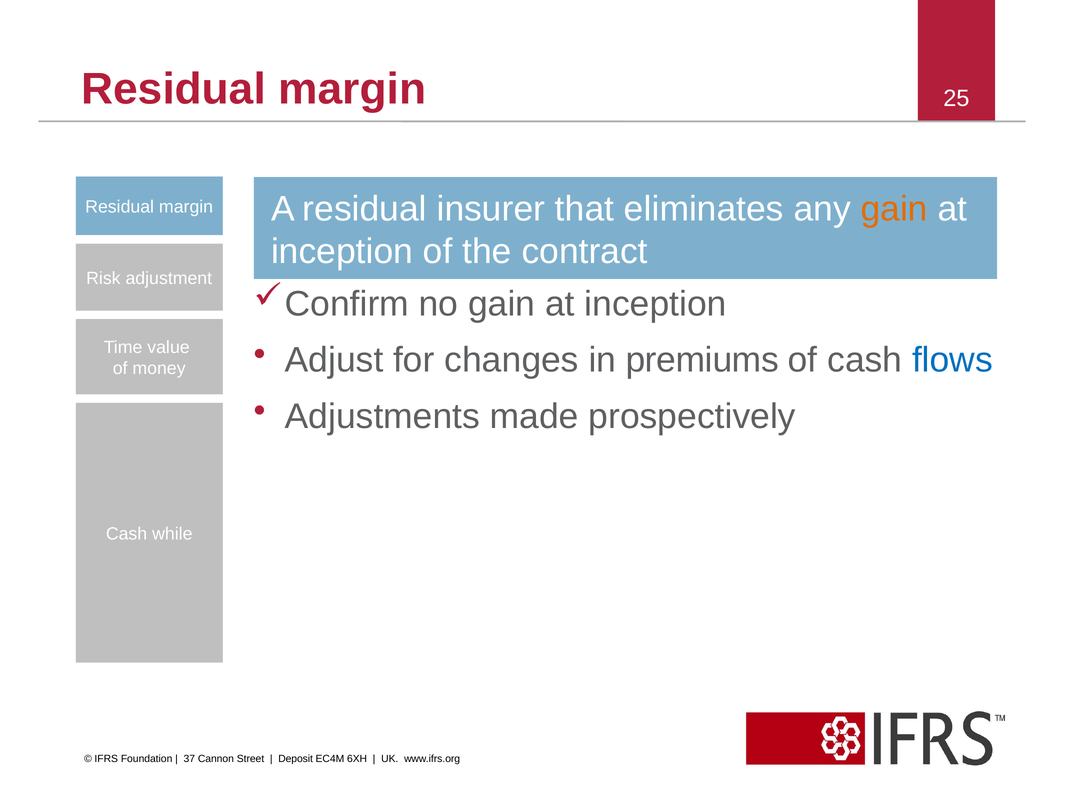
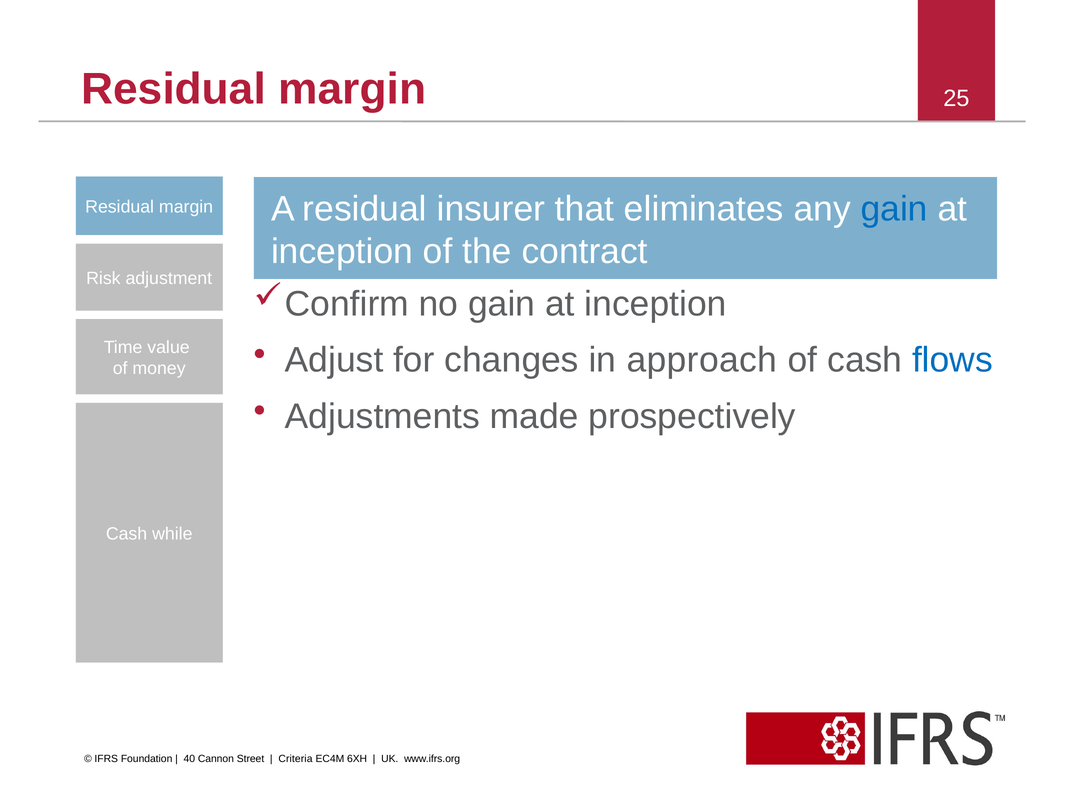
gain colour: orange -> blue (894, 209)
premiums: premiums -> approach (702, 361)
37: 37 -> 40 (189, 760)
Deposit: Deposit -> Criteria (295, 760)
